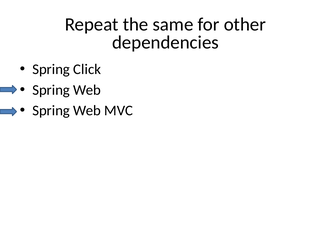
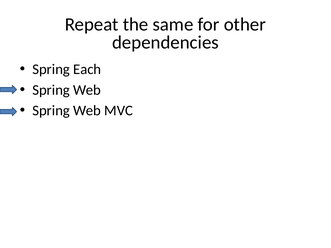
Click: Click -> Each (87, 69)
